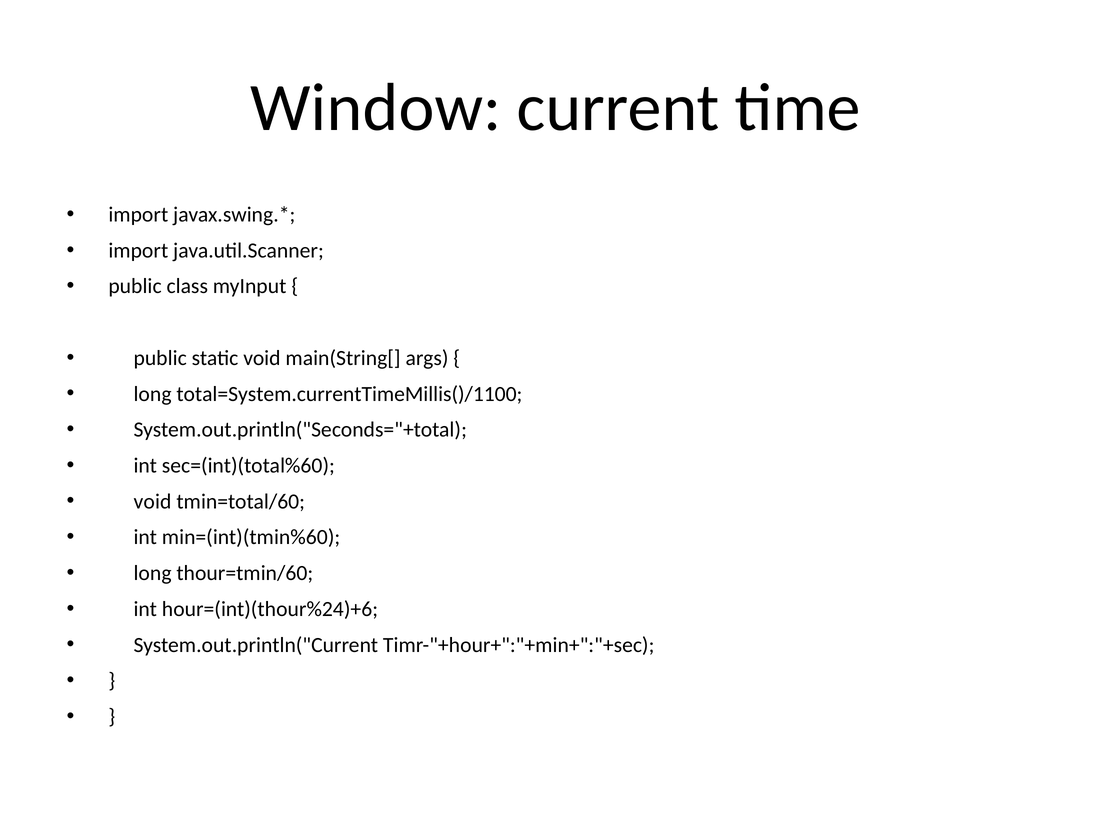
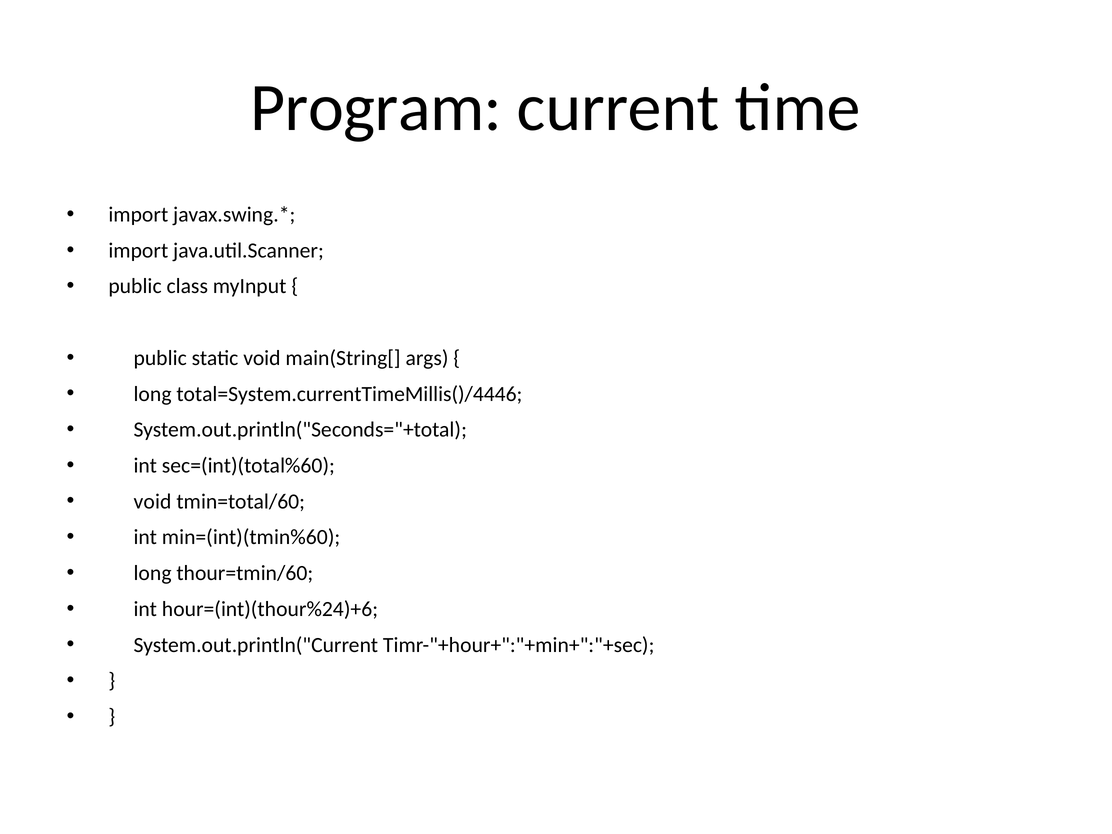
Window: Window -> Program (376, 108)
total=System.currentTimeMillis()/1100: total=System.currentTimeMillis()/1100 -> total=System.currentTimeMillis()/4446 (349, 394)
